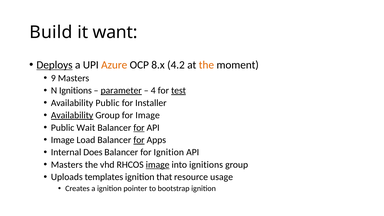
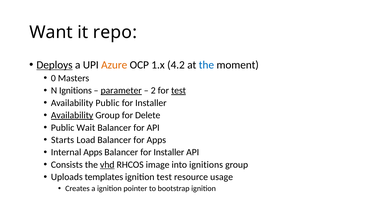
Build: Build -> Want (51, 32)
want: want -> repo (115, 32)
8.x: 8.x -> 1.x (158, 65)
the colour: orange -> blue (206, 65)
9: 9 -> 0 (53, 78)
4: 4 -> 2 (153, 91)
for Image: Image -> Delete (148, 115)
for underline: present -> none (139, 128)
Image: Image -> Starts (63, 140)
for underline: present -> none (139, 140)
Internal Does: Does -> Apps (93, 152)
Balancer for Ignition: Ignition -> Installer (169, 152)
Masters: Masters -> Consists (67, 165)
vhd underline: none -> present (107, 165)
image underline: present -> none (158, 165)
ignition that: that -> test (164, 177)
